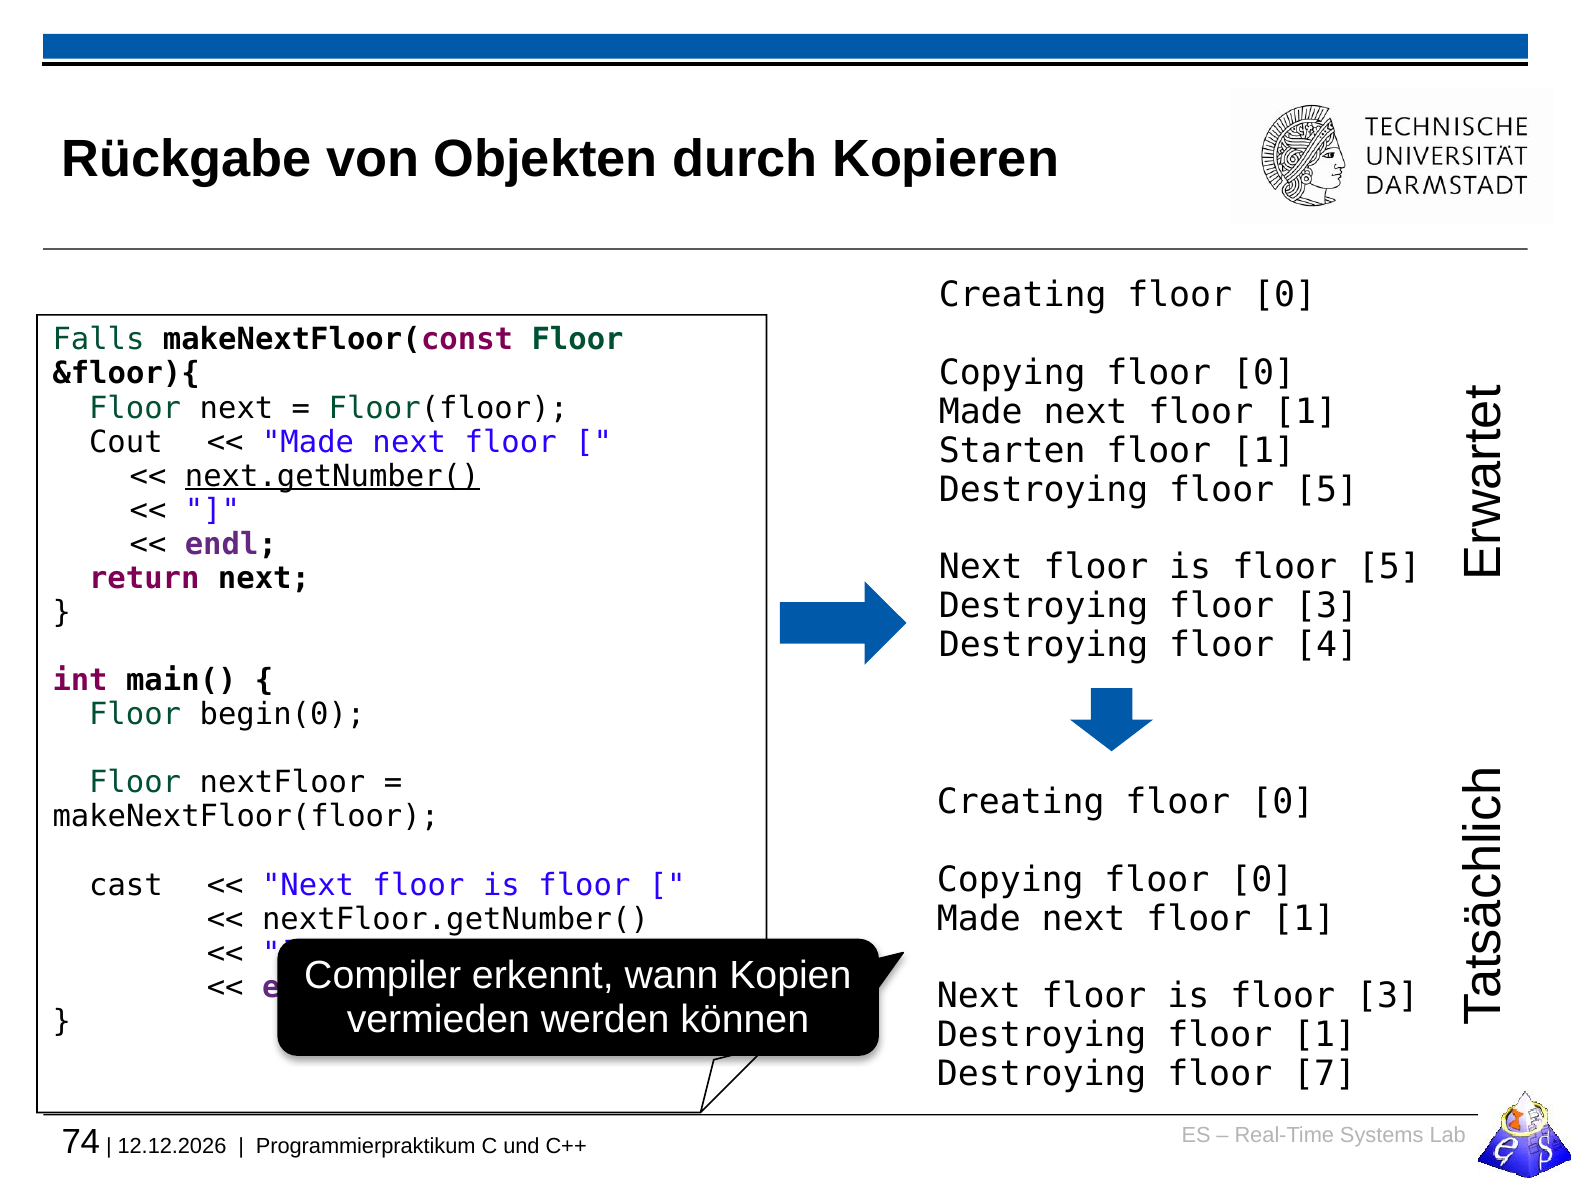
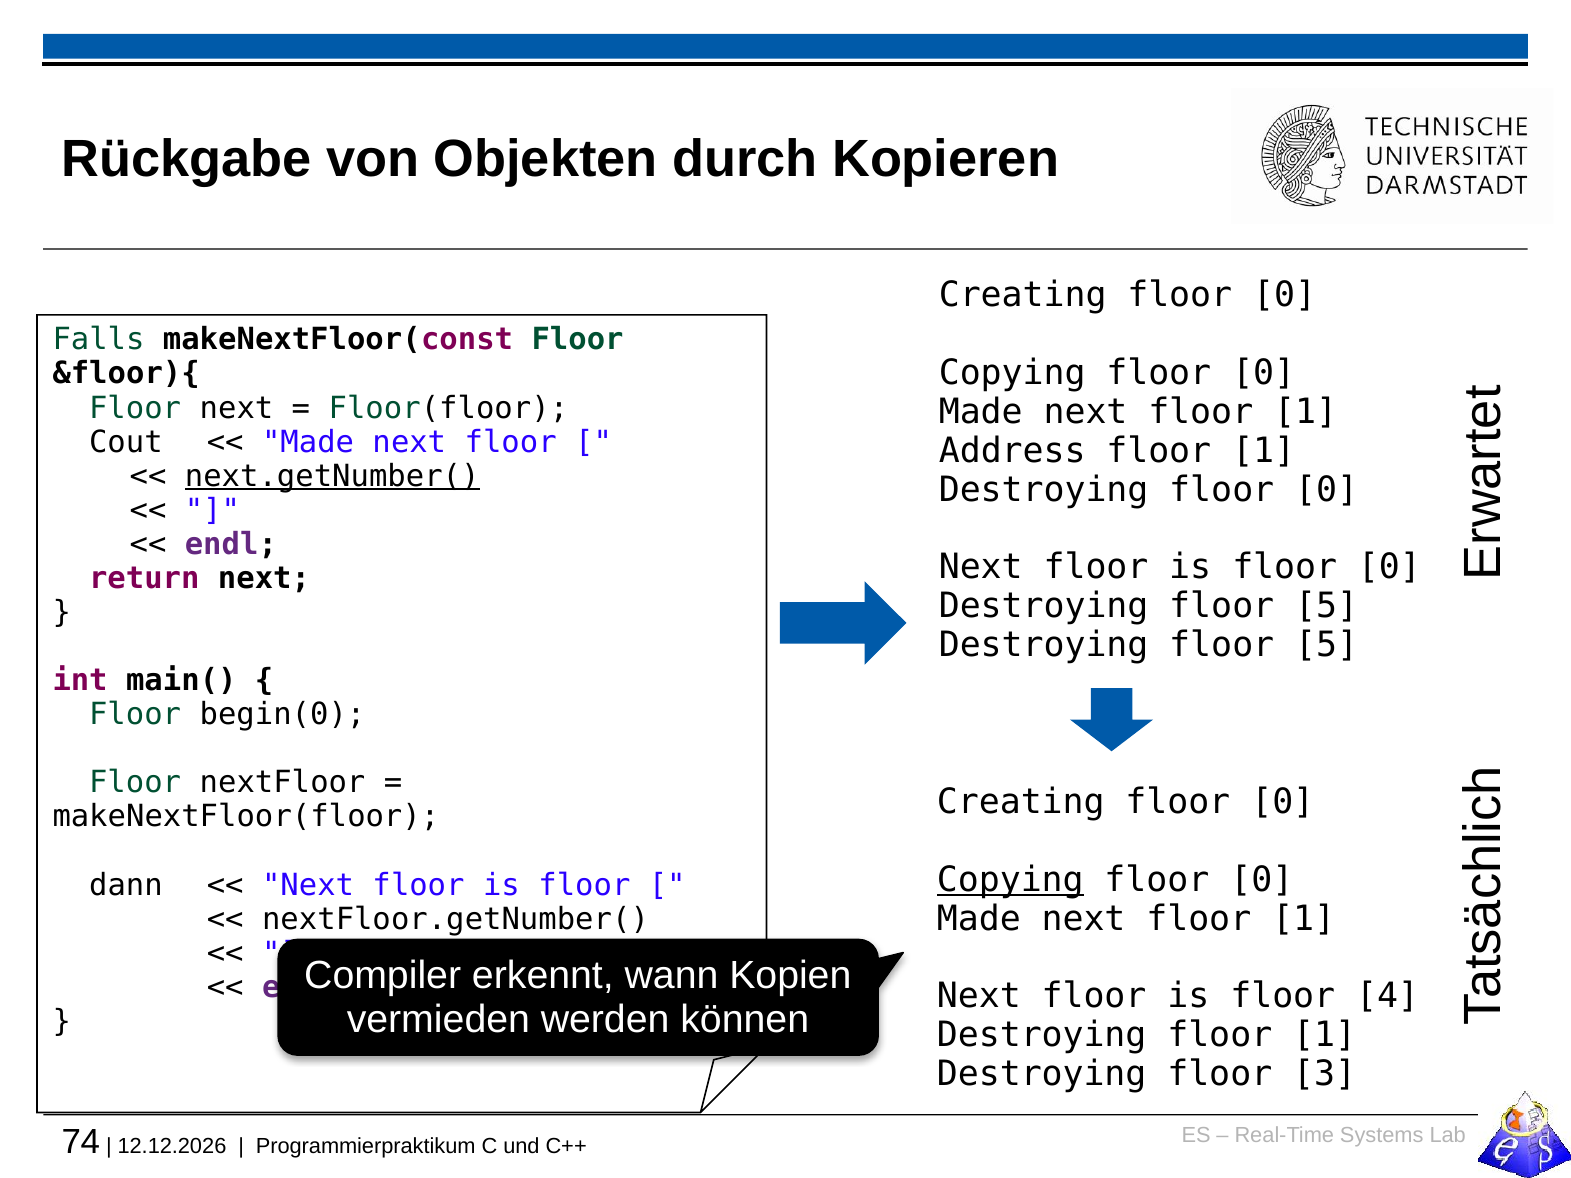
Starten: Starten -> Address (1012, 451)
Destroying floor 5: 5 -> 0 (1327, 490)
is floor 5: 5 -> 0 (1389, 568)
3: 3 -> 5 (1327, 606)
4: 4 -> 5 (1327, 645)
Copying underline: none -> present (1010, 880)
cast: cast -> dann (126, 885)
is floor 3: 3 -> 4 (1388, 997)
7: 7 -> 3 (1325, 1075)
